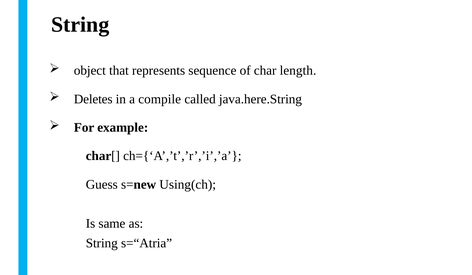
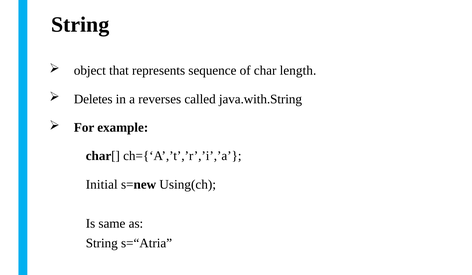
compile: compile -> reverses (160, 99)
java.here.String: java.here.String -> java.with.String (260, 99)
Guess: Guess -> Initial (102, 185)
